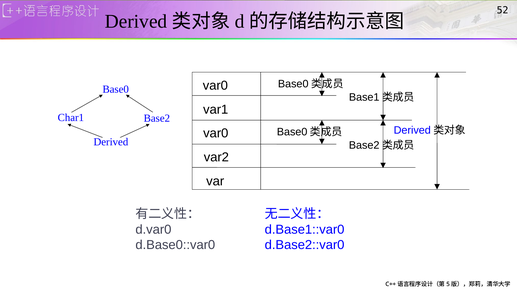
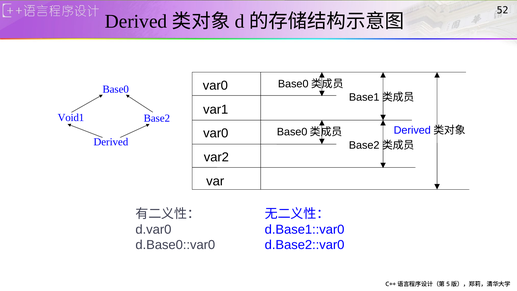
Char1: Char1 -> Void1 (71, 117)
